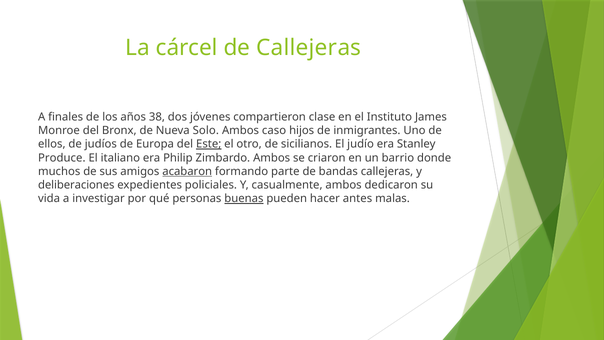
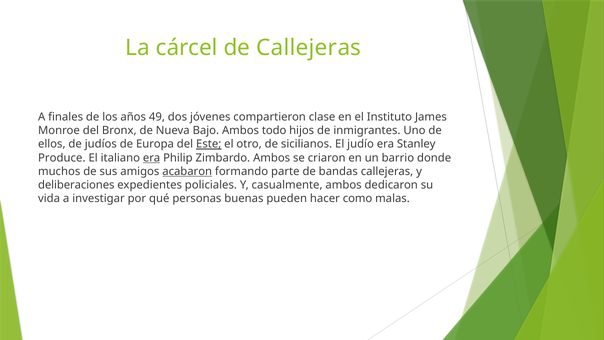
38: 38 -> 49 (157, 117)
Solo: Solo -> Bajo (206, 130)
caso: caso -> todo (274, 130)
era underline: none -> present (152, 158)
buenas underline: present -> none (244, 198)
antes: antes -> como (358, 198)
